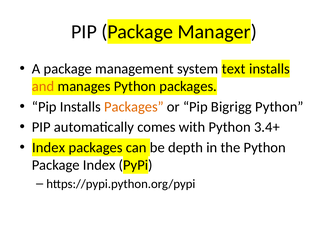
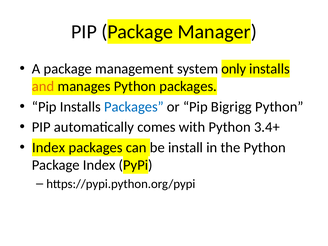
text: text -> only (234, 69)
Packages colour: orange -> blue (134, 107)
depth: depth -> install (186, 148)
